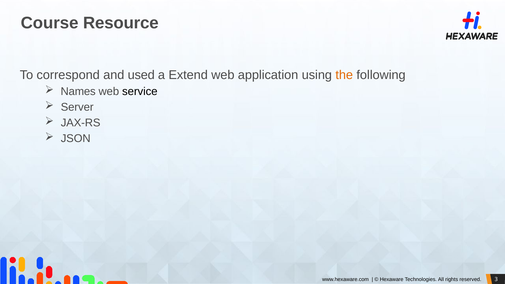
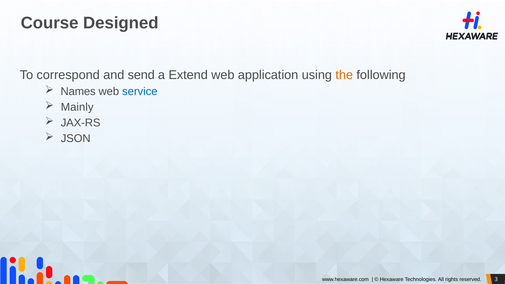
Resource: Resource -> Designed (121, 23)
used: used -> send (141, 75)
service colour: black -> blue (140, 92)
Server: Server -> Mainly (77, 107)
